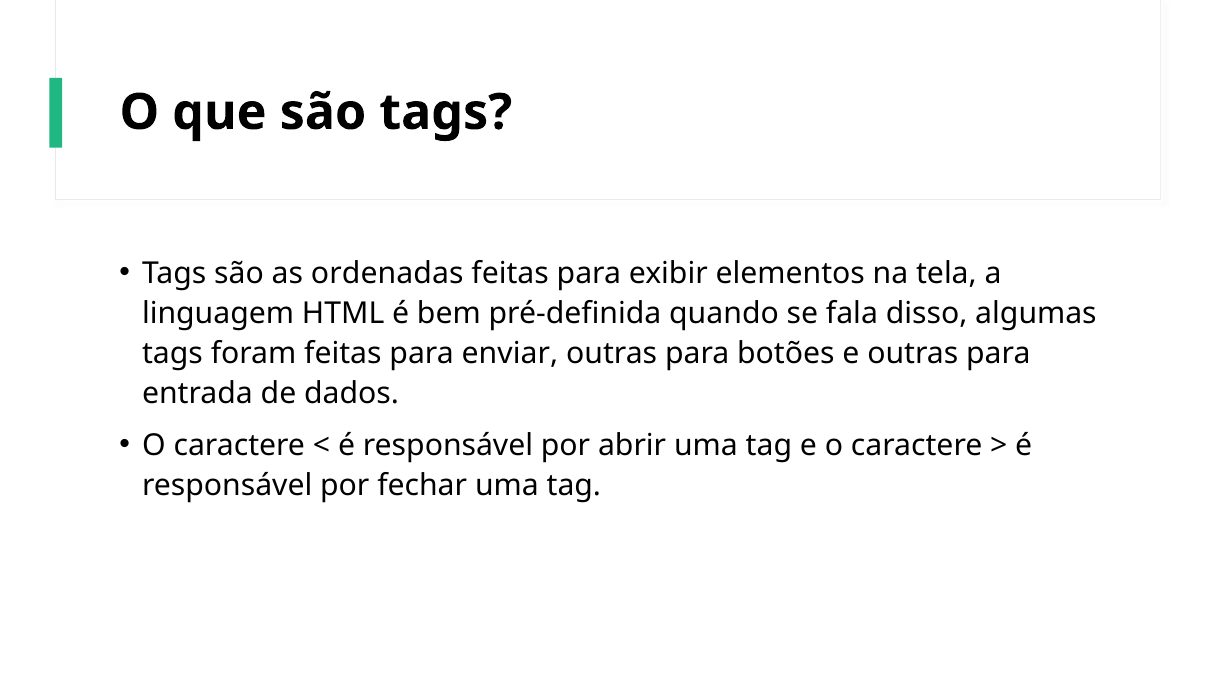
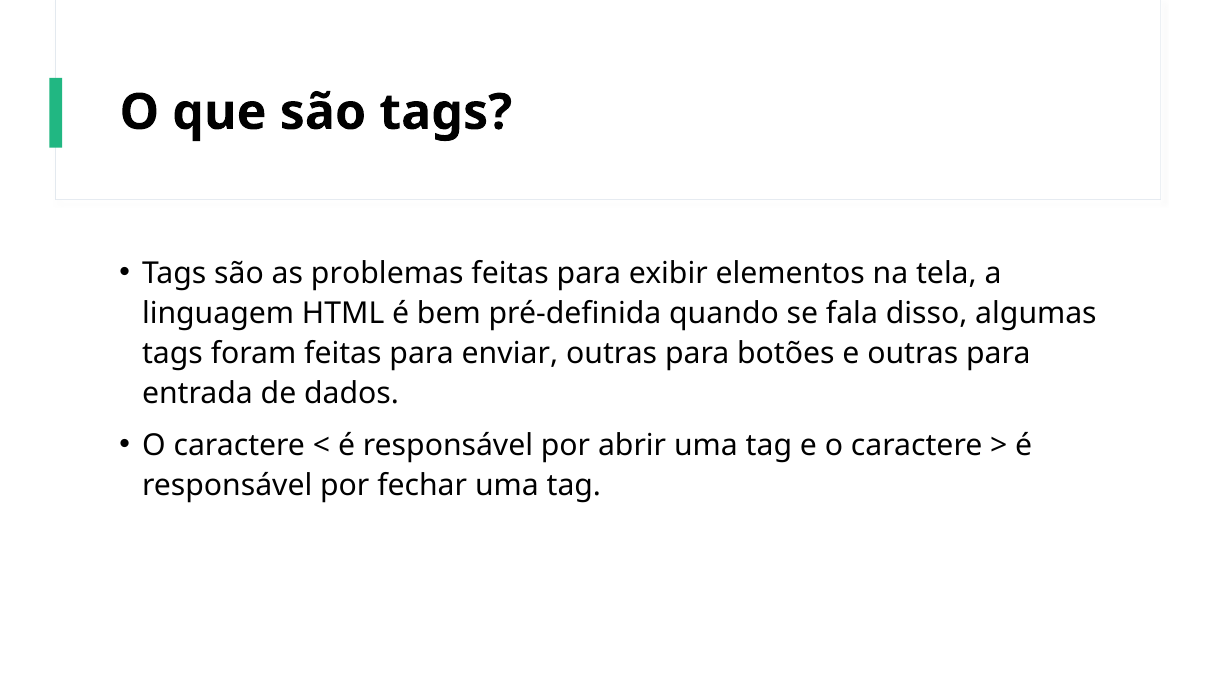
ordenadas: ordenadas -> problemas (387, 274)
